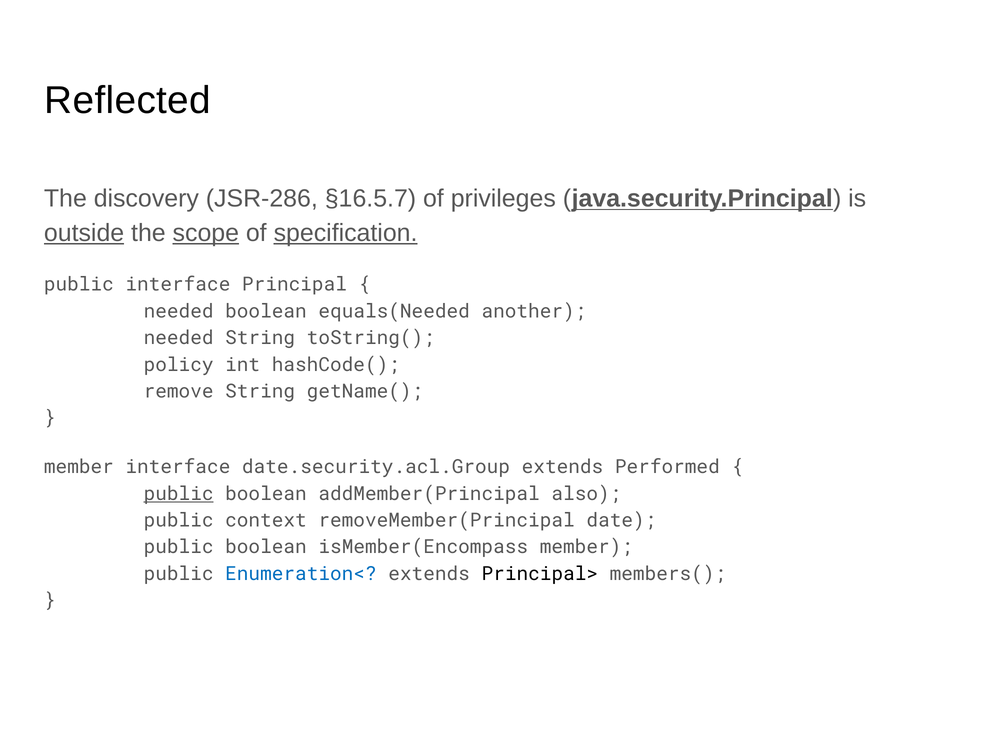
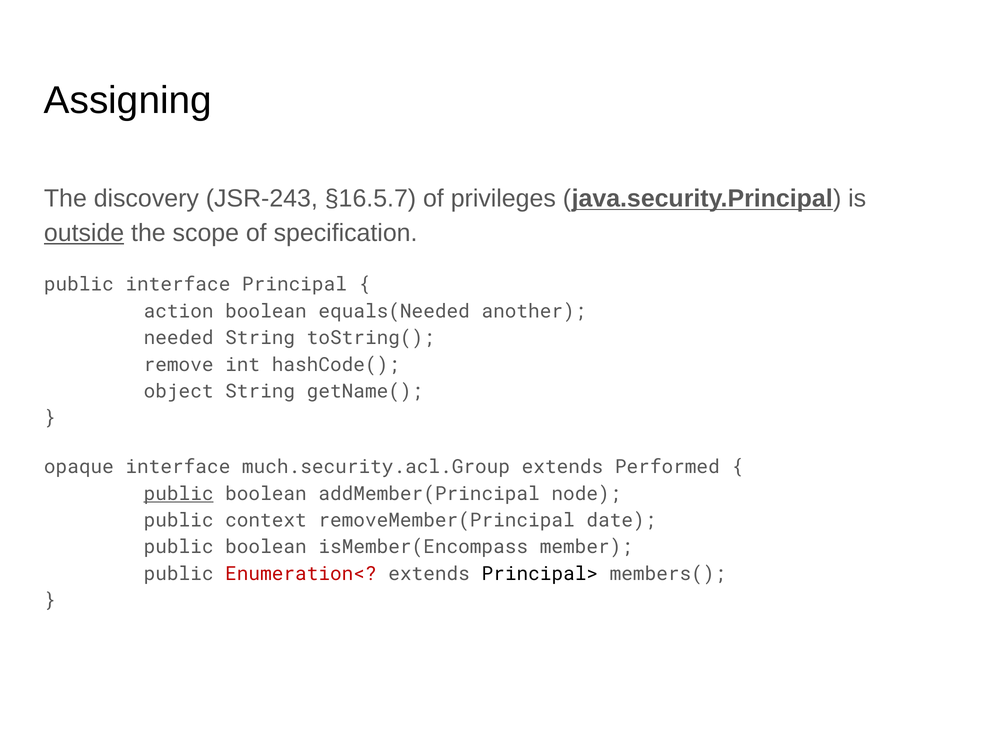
Reflected: Reflected -> Assigning (128, 101)
JSR-286: JSR-286 -> JSR-243 (262, 199)
scope underline: present -> none (206, 233)
specification underline: present -> none (346, 233)
needed: needed -> action (179, 312)
policy: policy -> remove (179, 365)
remove: remove -> object (179, 392)
member: member -> opaque (79, 467)
date.security.acl.Group: date.security.acl.Group -> much.security.acl.Group (376, 467)
also: also -> node (586, 494)
Enumeration< colour: blue -> red (301, 574)
